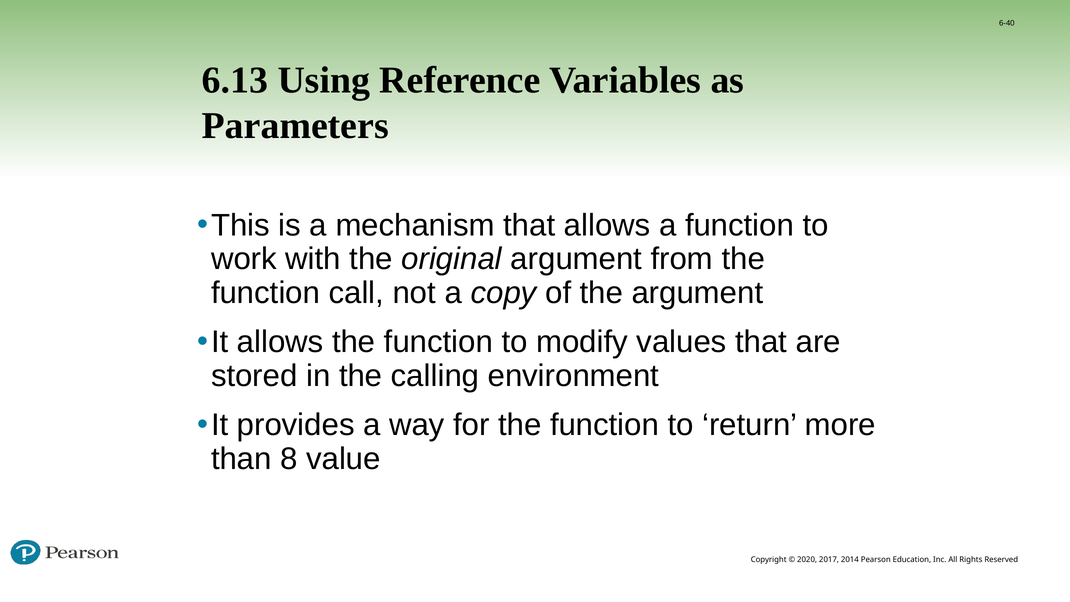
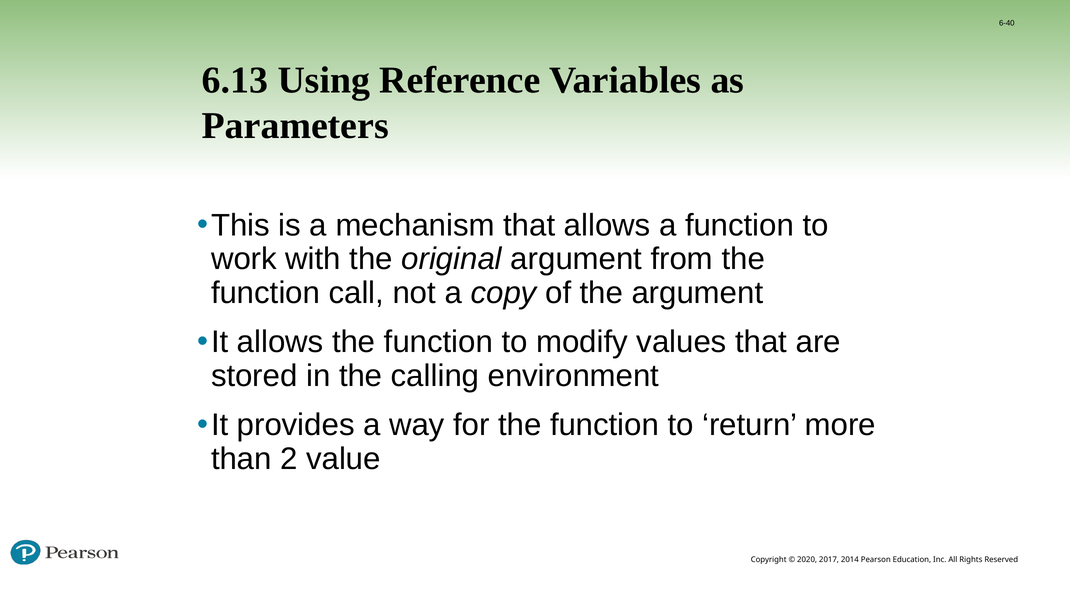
8: 8 -> 2 (289, 459)
